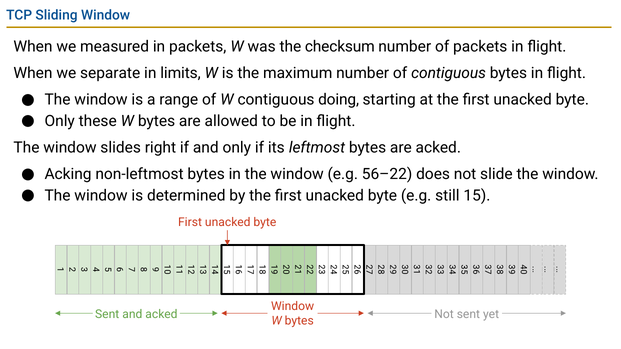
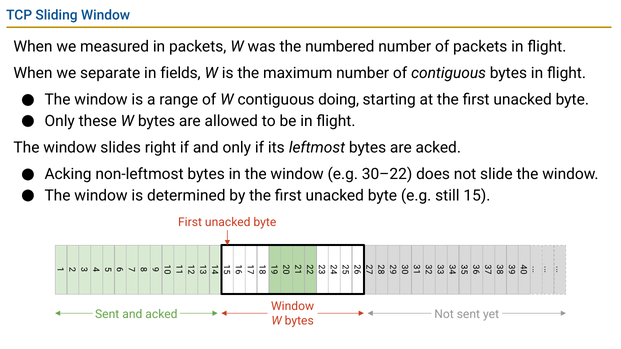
checksum: checksum -> numbered (340, 47)
limits: limits -> fields (180, 73)
56–22: 56–22 -> 30–22 (387, 175)
